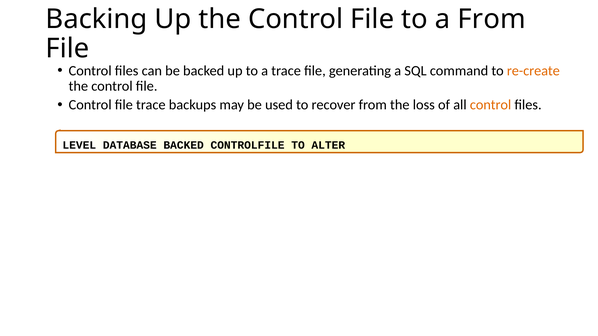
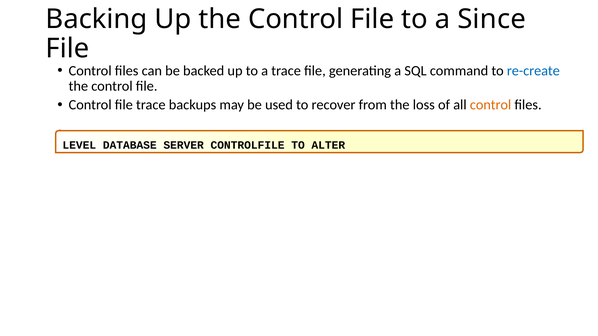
From: From -> Since (492, 19)
re-create colour: orange -> blue (533, 71)
DATABASE BACKED: BACKED -> SERVER (184, 145)
